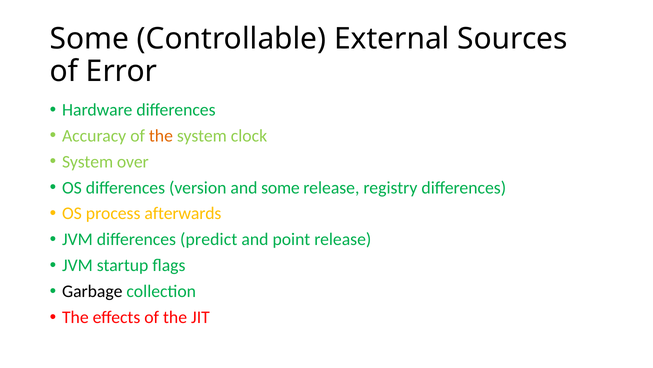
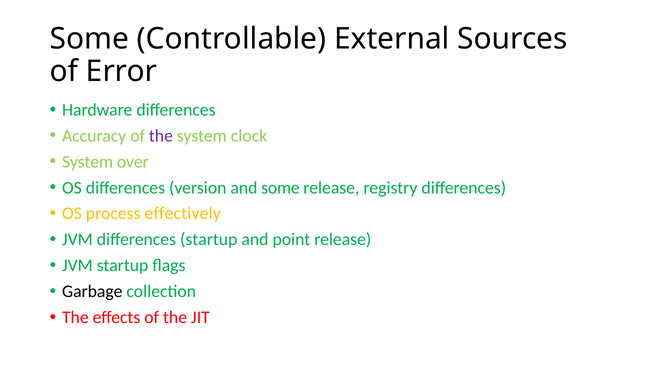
the colour: orange -> purple (161, 136)
afterwards: afterwards -> effectively (183, 213)
differences predict: predict -> startup (209, 239)
